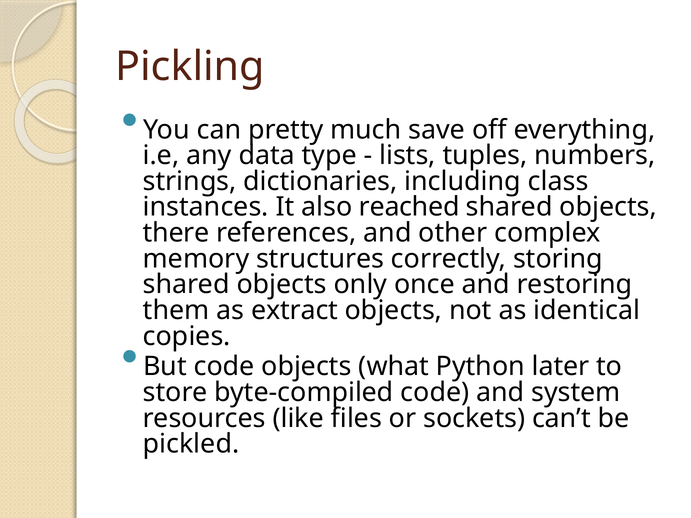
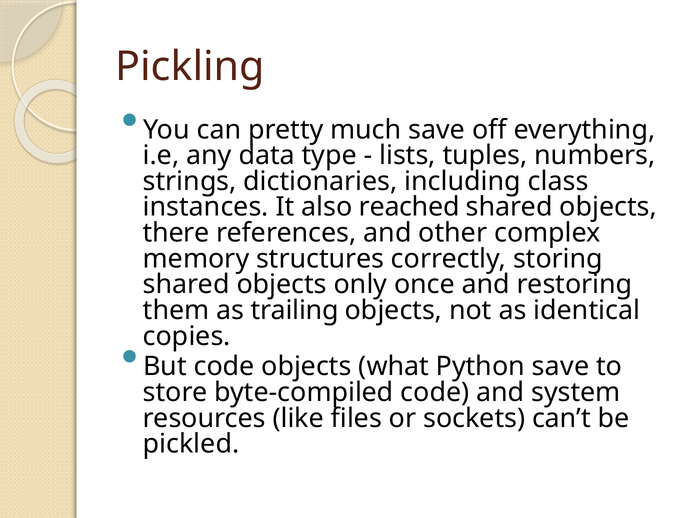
extract: extract -> trailing (295, 310)
Python later: later -> save (561, 367)
